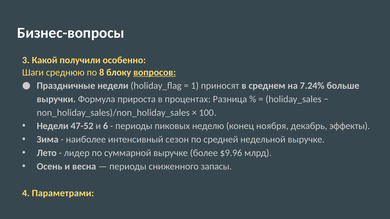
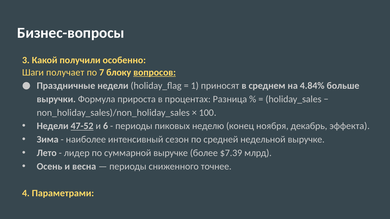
среднюю: среднюю -> получает (65, 72)
8: 8 -> 7 (102, 72)
7.24%: 7.24% -> 4.84% (312, 86)
47-52 underline: none -> present (82, 126)
эффекты: эффекты -> эффекта (350, 126)
$9.96: $9.96 -> $7.39 (231, 153)
запасы: запасы -> точнее (216, 167)
